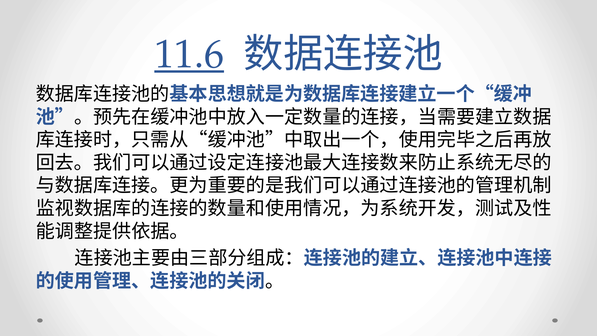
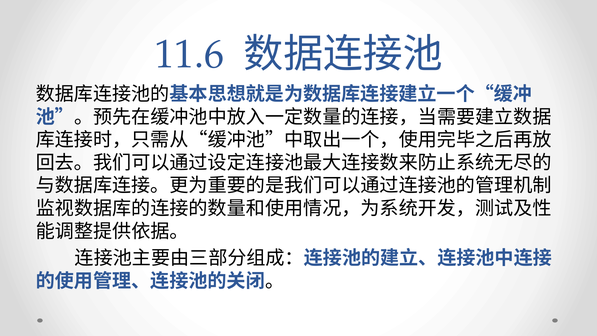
11.6 underline: present -> none (189, 54)
